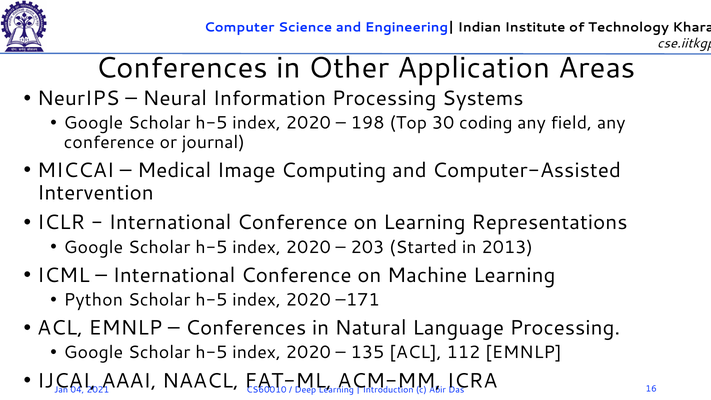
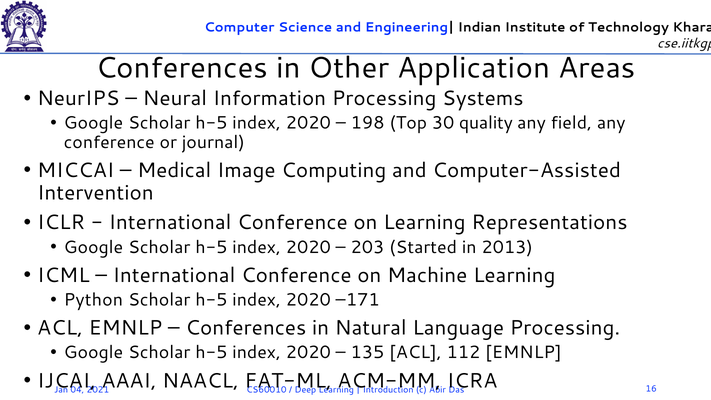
coding: coding -> quality (486, 123)
